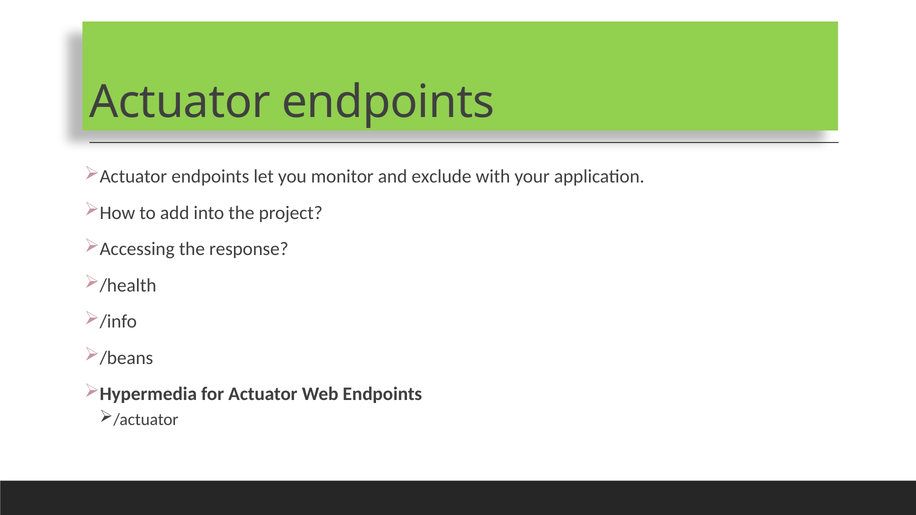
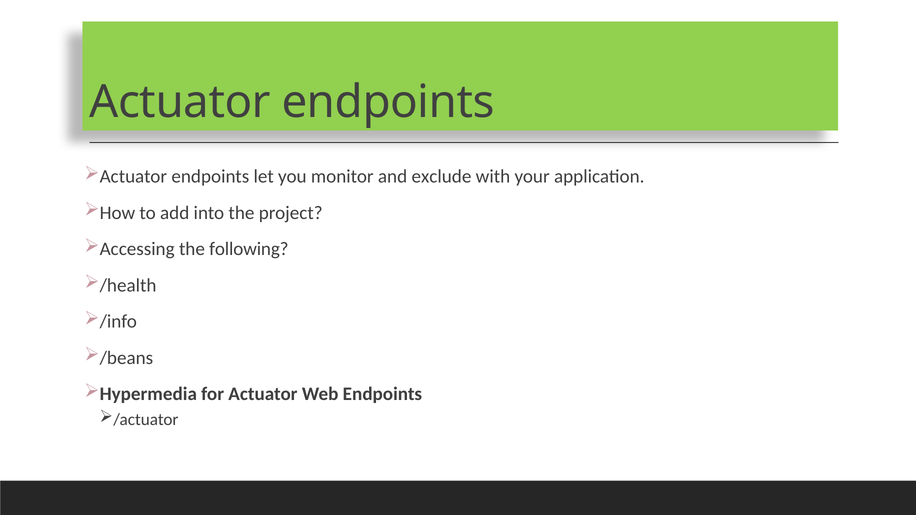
response: response -> following (249, 249)
